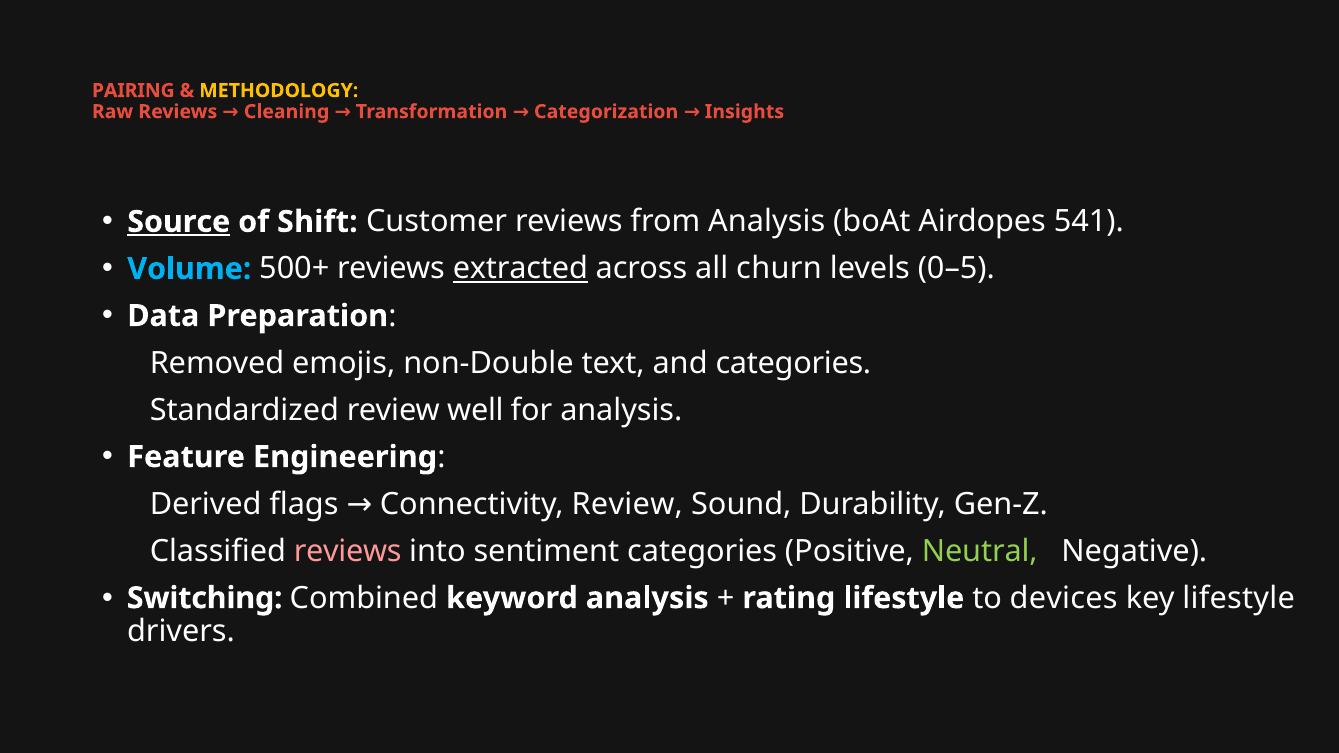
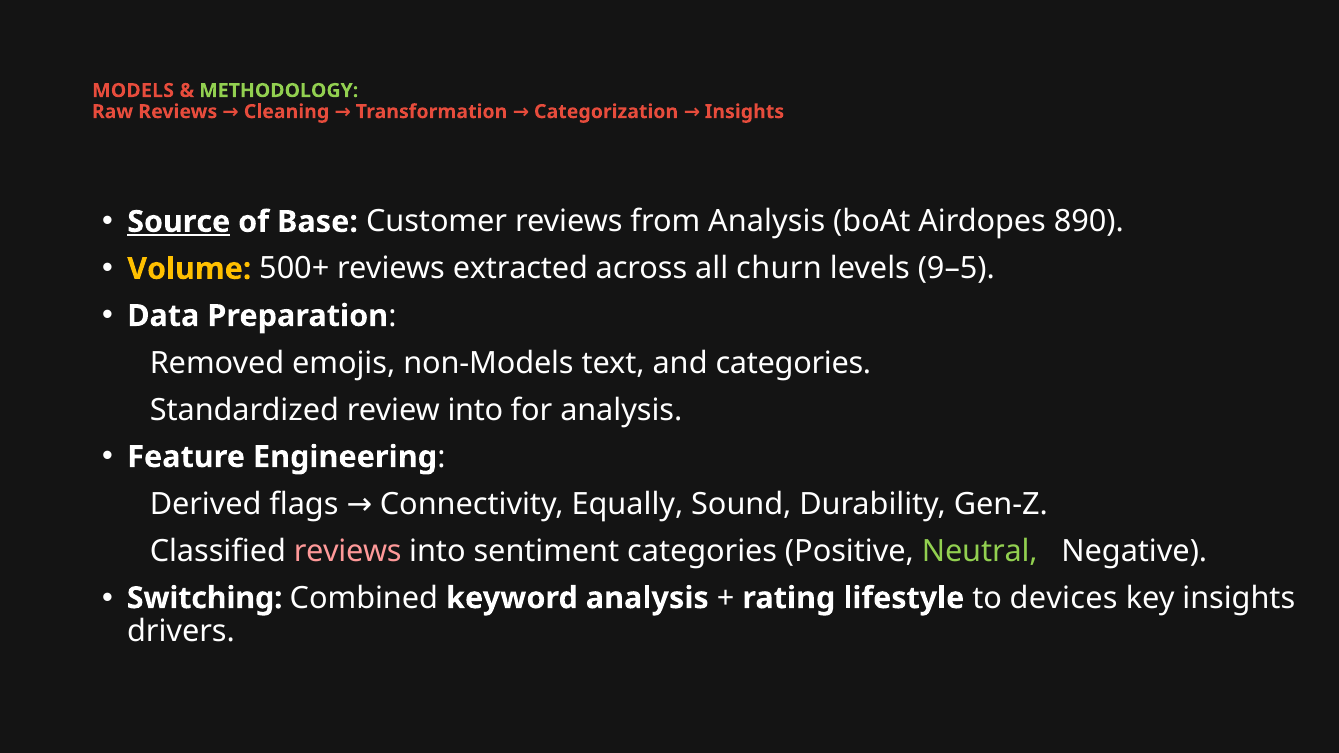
PAIRING: PAIRING -> MODELS (133, 91)
METHODOLOGY colour: yellow -> light green (279, 91)
Shift: Shift -> Base (317, 222)
541: 541 -> 890 (1089, 222)
Volume colour: light blue -> yellow (189, 269)
extracted underline: present -> none (520, 269)
0–5: 0–5 -> 9–5 (956, 269)
non-Double: non-Double -> non-Models (488, 363)
review well: well -> into (475, 410)
Connectivity Review: Review -> Equally (627, 504)
key lifestyle: lifestyle -> insights (1239, 598)
